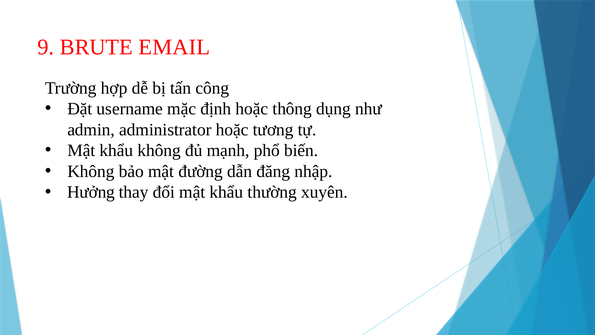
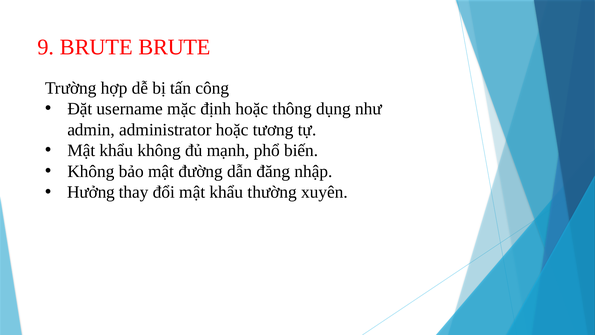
EMAIL: EMAIL -> BRUTE (174, 47)
